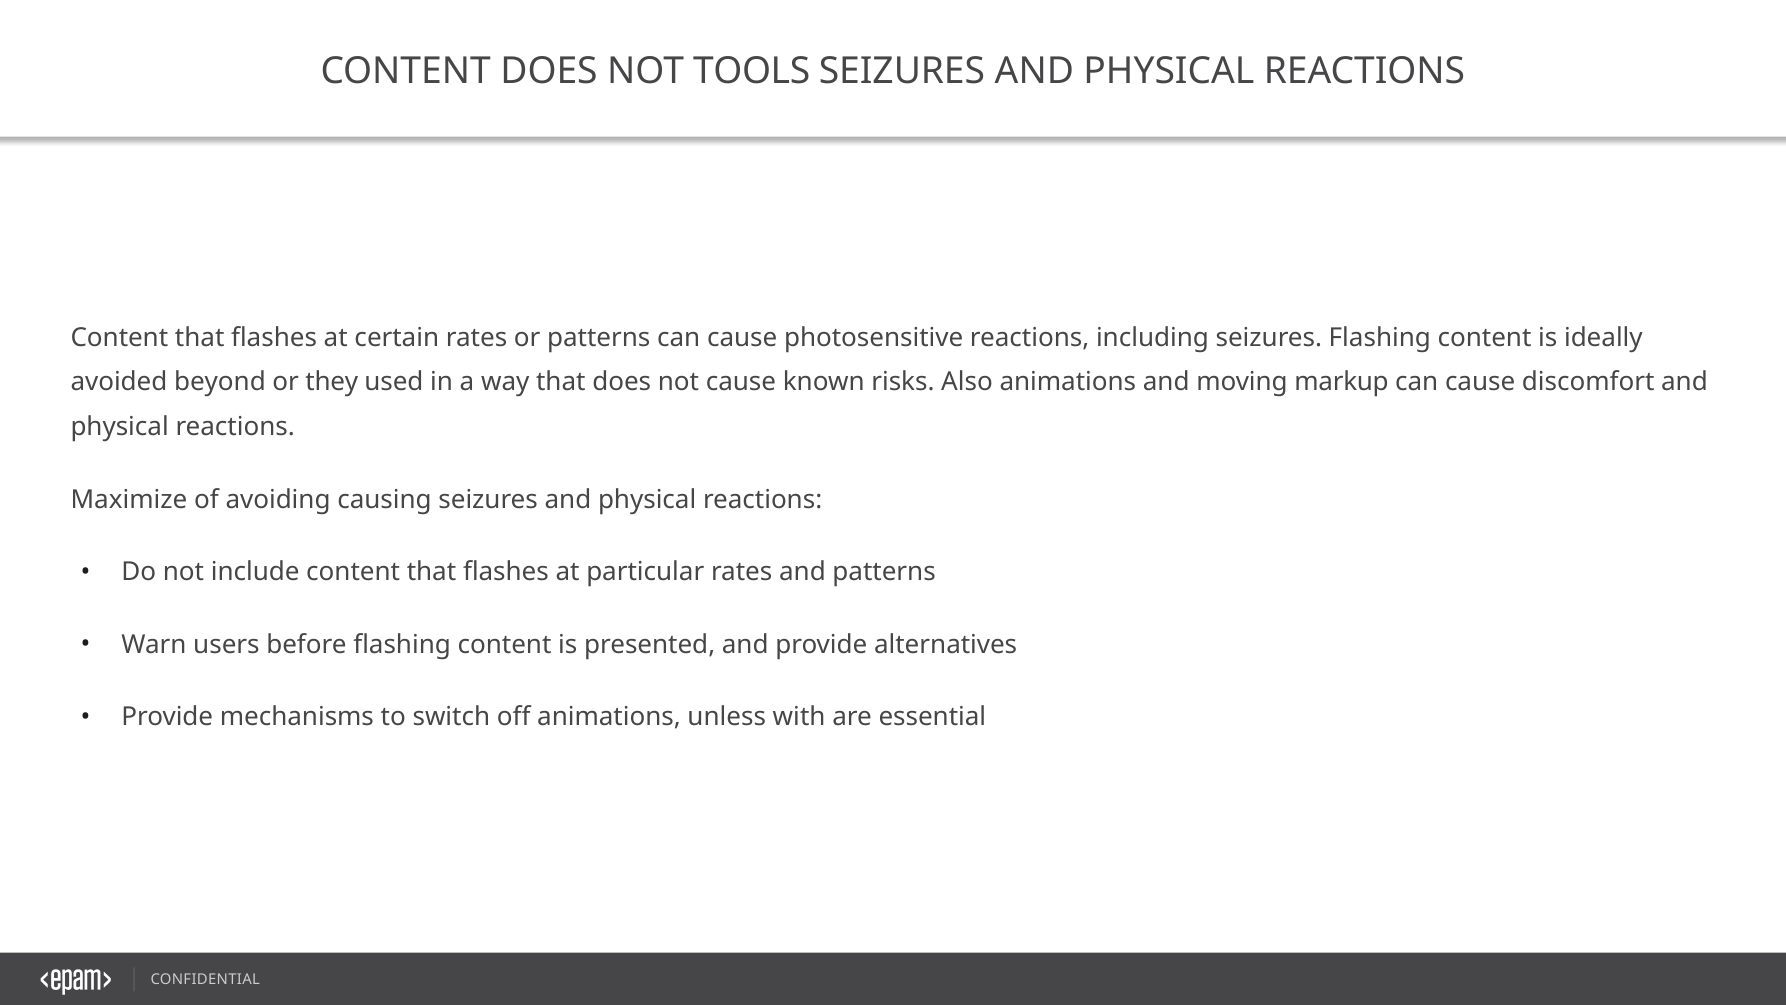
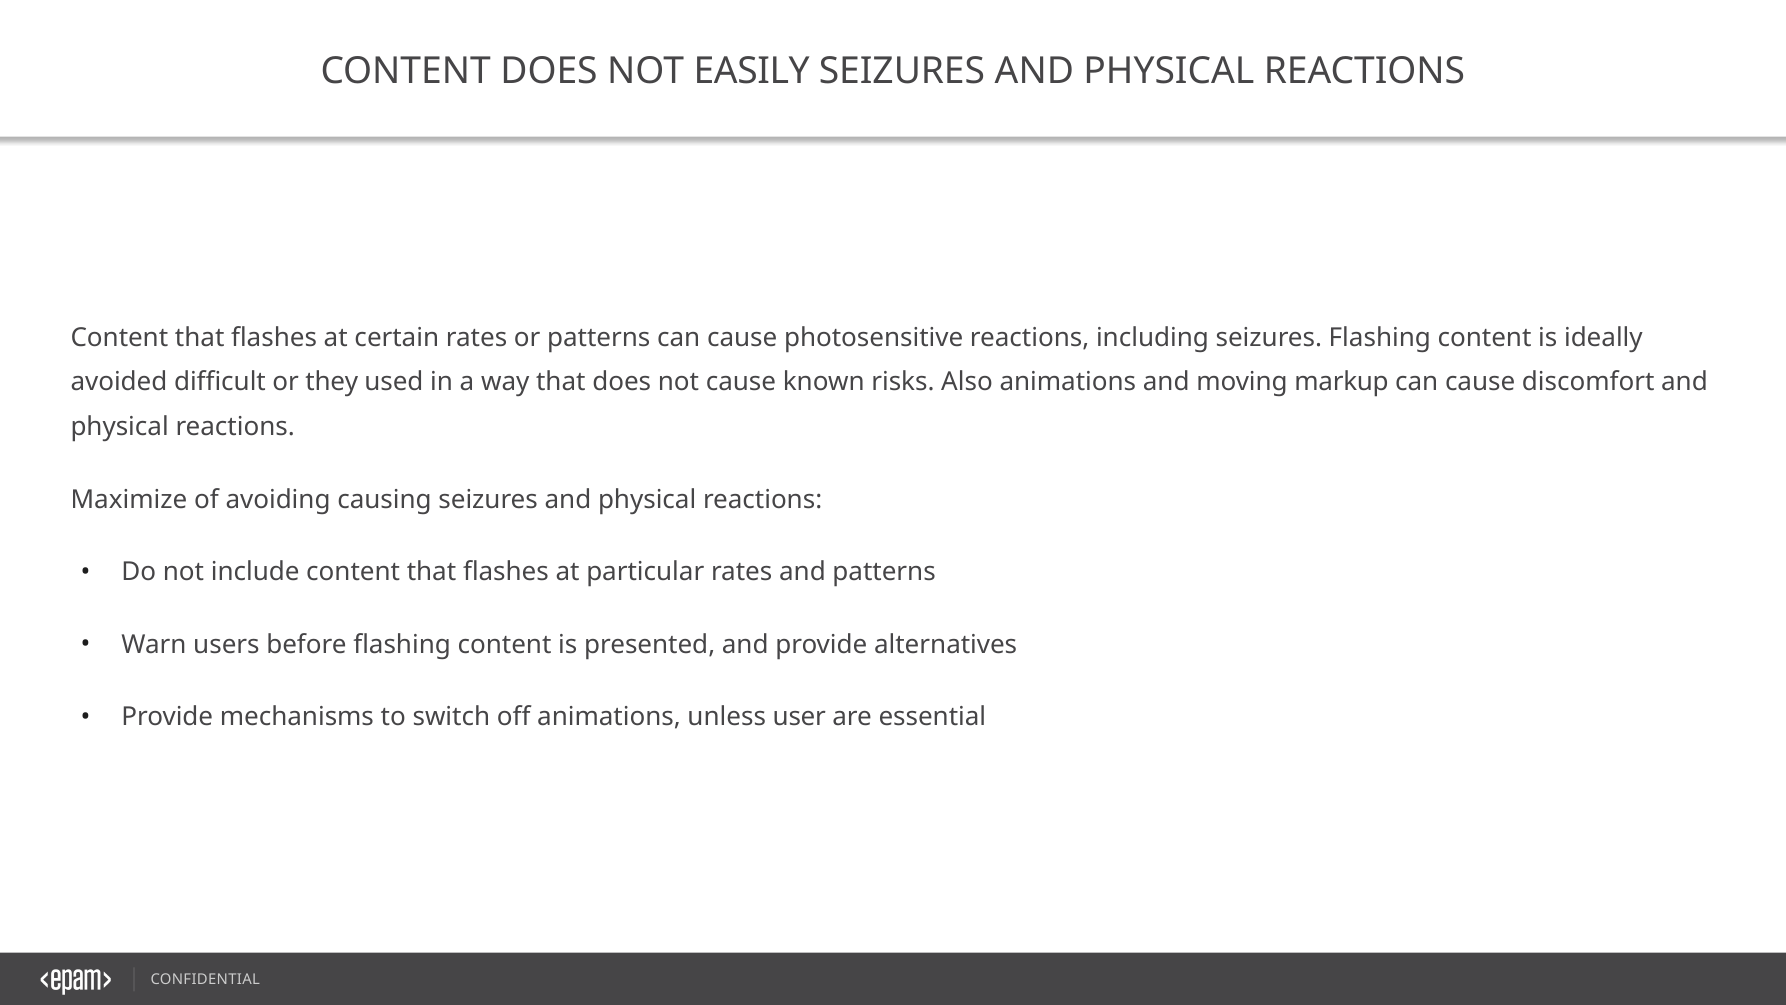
TOOLS: TOOLS -> EASILY (752, 71)
beyond: beyond -> difficult (220, 382)
with: with -> user (799, 717)
